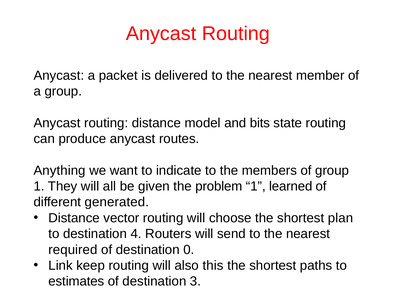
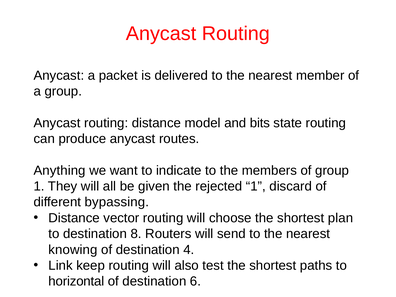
problem: problem -> rejected (219, 186)
learned: learned -> discard (291, 186)
generated: generated -> bypassing (117, 202)
4: 4 -> 8 (136, 234)
required: required -> knowing (73, 250)
0: 0 -> 4 (189, 250)
this: this -> test (213, 265)
estimates: estimates -> horizontal (76, 281)
3: 3 -> 6 (195, 281)
